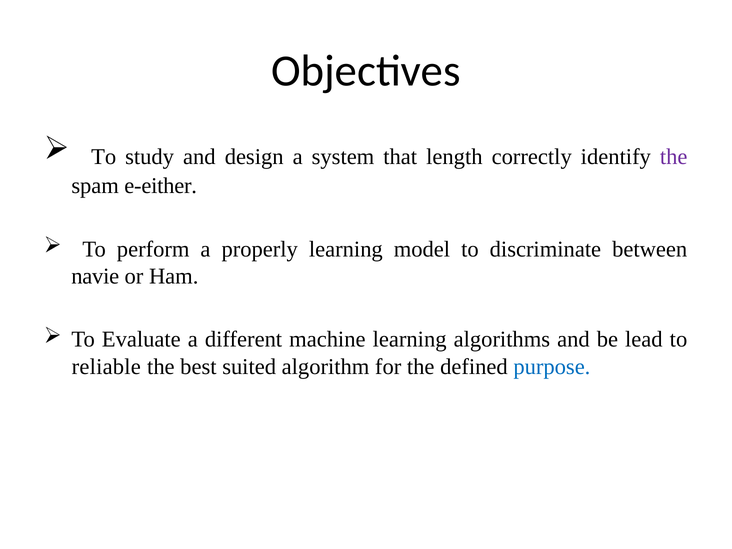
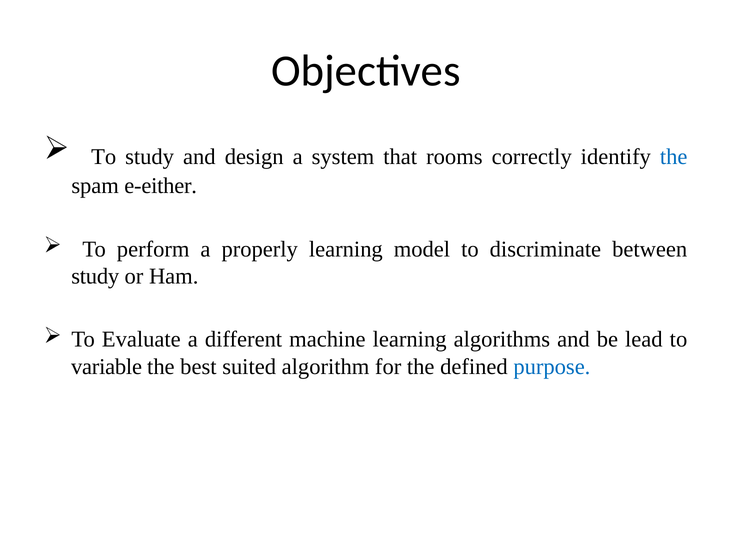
length: length -> rooms (454, 157)
the colour: purple -> blue (674, 157)
navie: navie -> study (95, 276)
reliable: reliable -> variable (107, 367)
